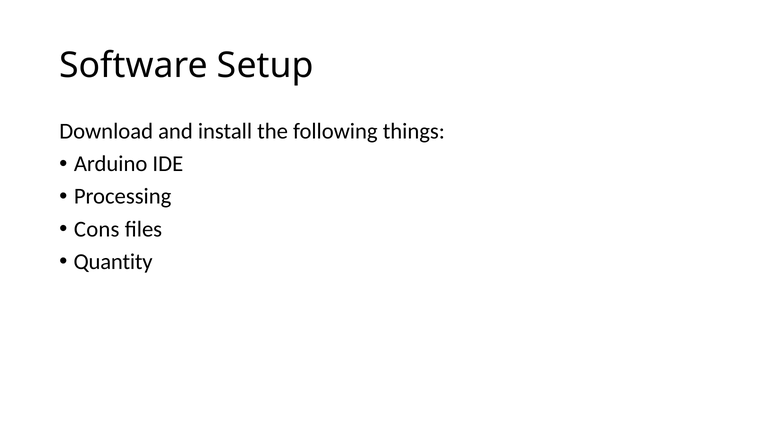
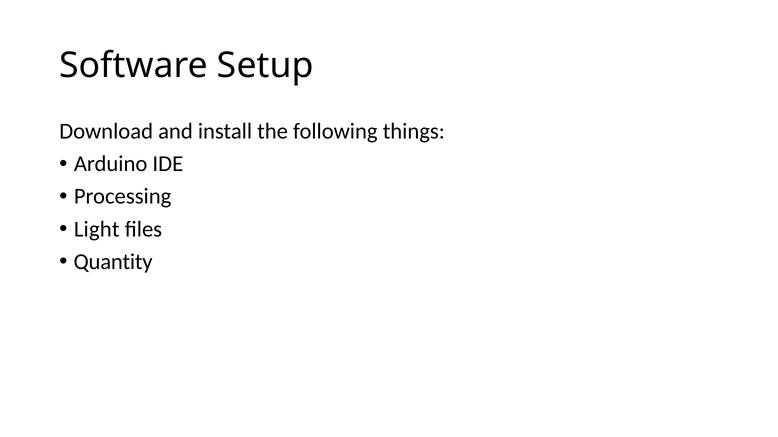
Cons: Cons -> Light (97, 229)
